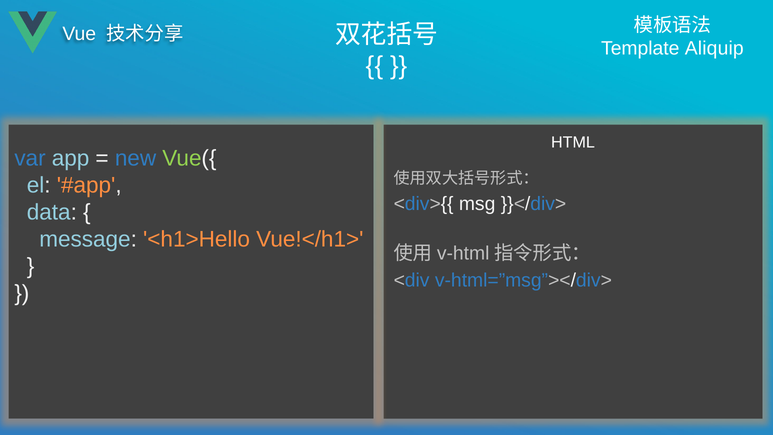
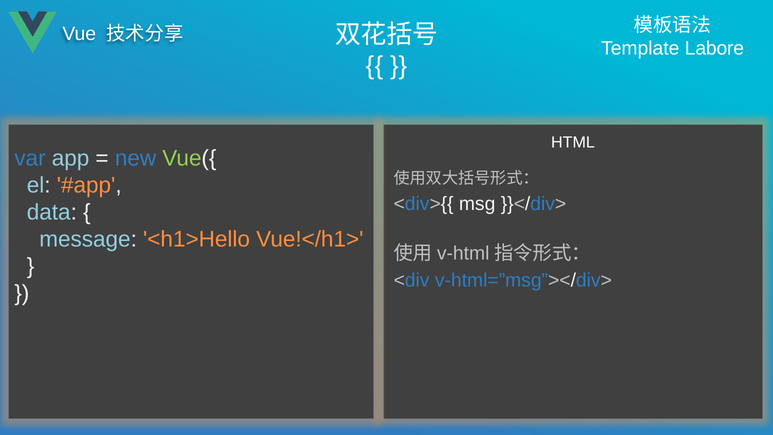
Aliquip: Aliquip -> Labore (714, 48)
